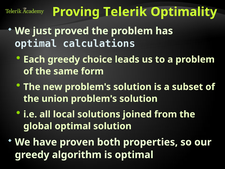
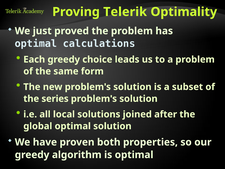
union: union -> series (55, 99)
from: from -> after (166, 114)
